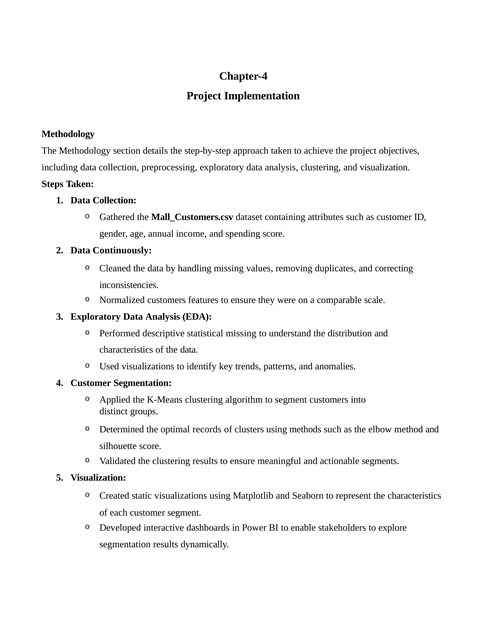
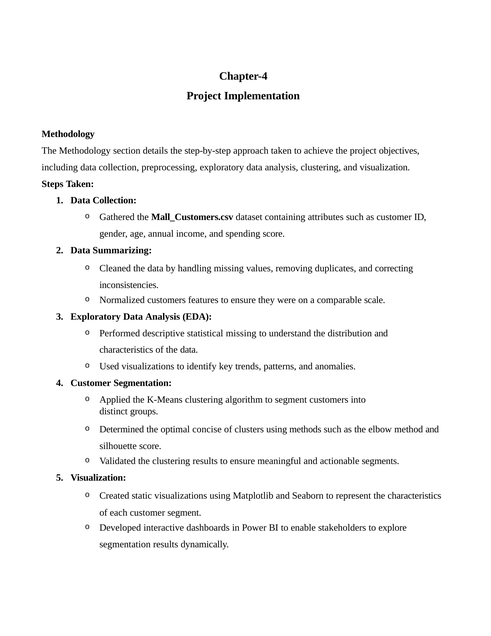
Continuously: Continuously -> Summarizing (122, 250)
records: records -> concise (207, 429)
